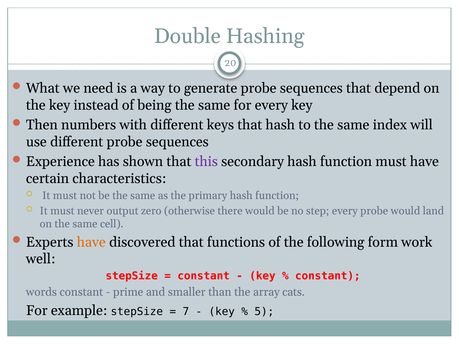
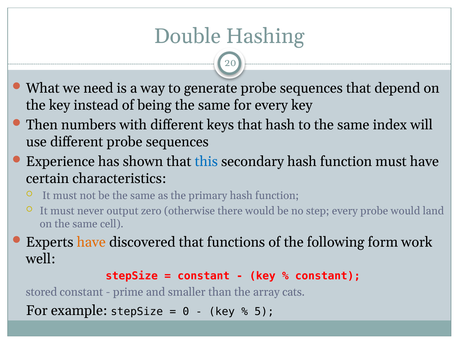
this colour: purple -> blue (206, 162)
words: words -> stored (41, 292)
7: 7 -> 0 (186, 312)
